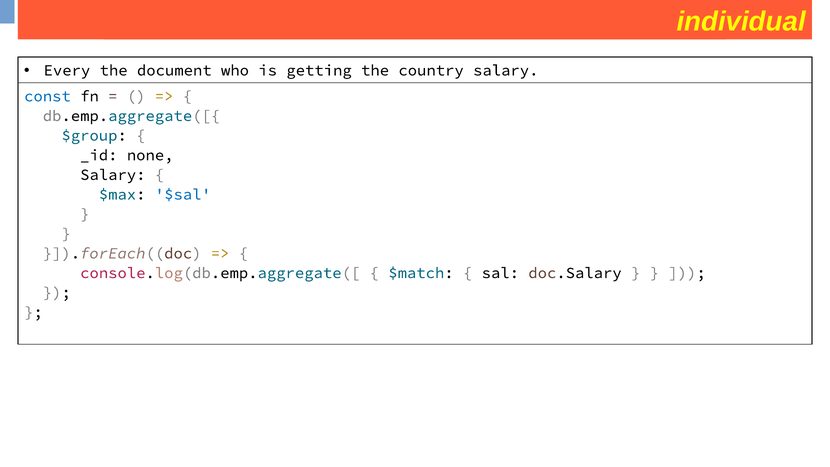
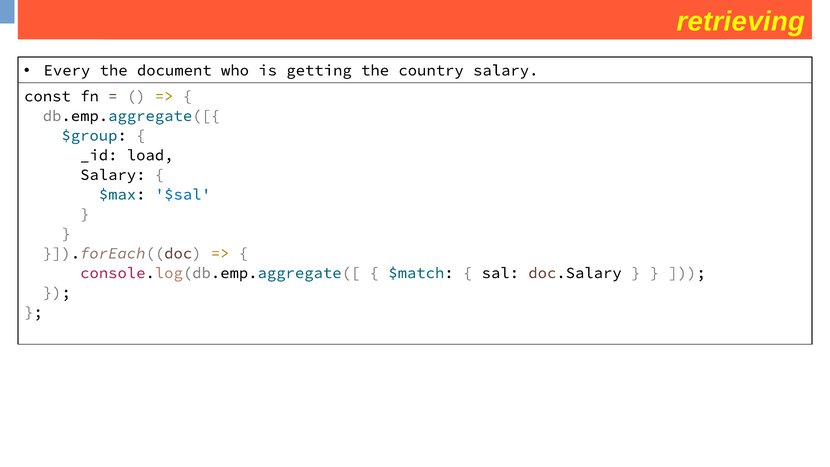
individual: individual -> retrieving (741, 22)
const colour: blue -> black (47, 96)
none: none -> load (150, 155)
